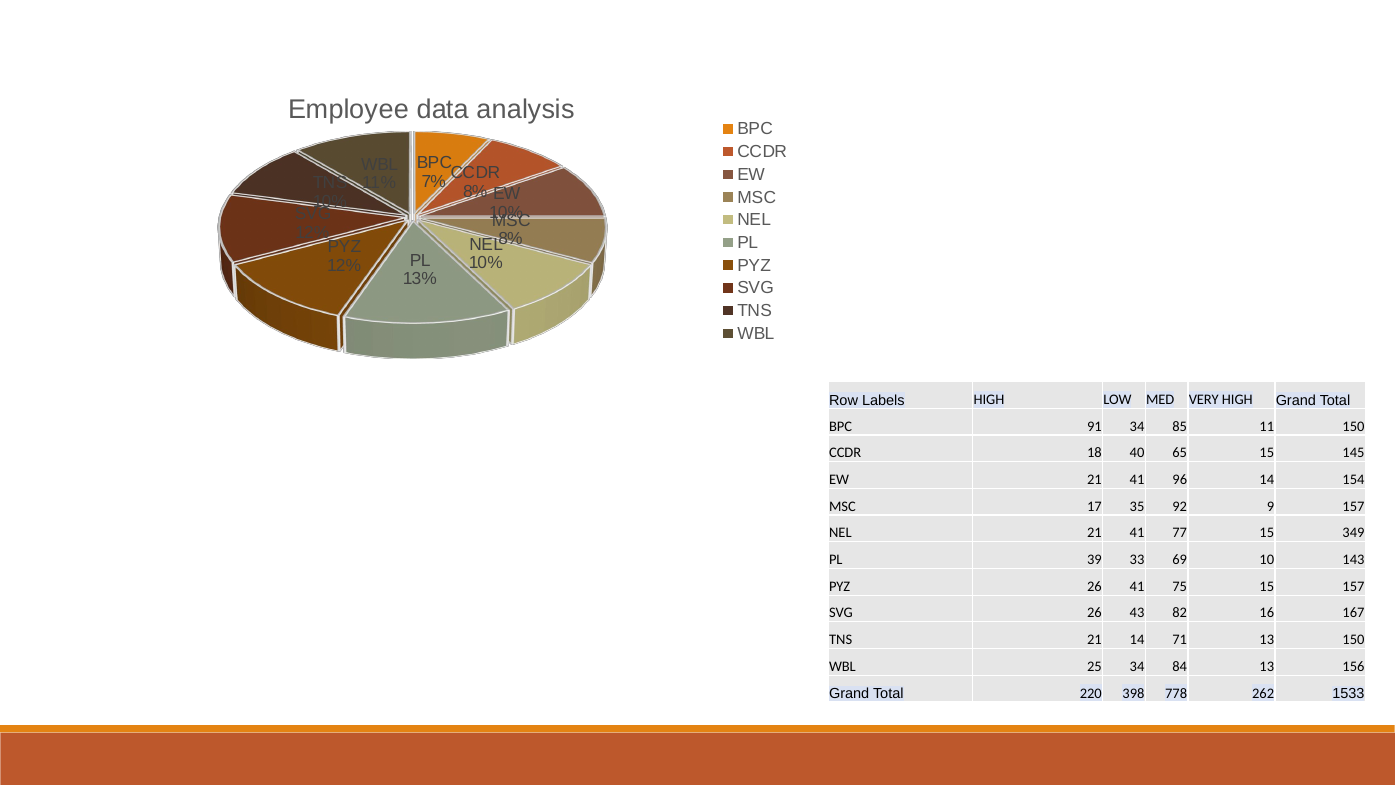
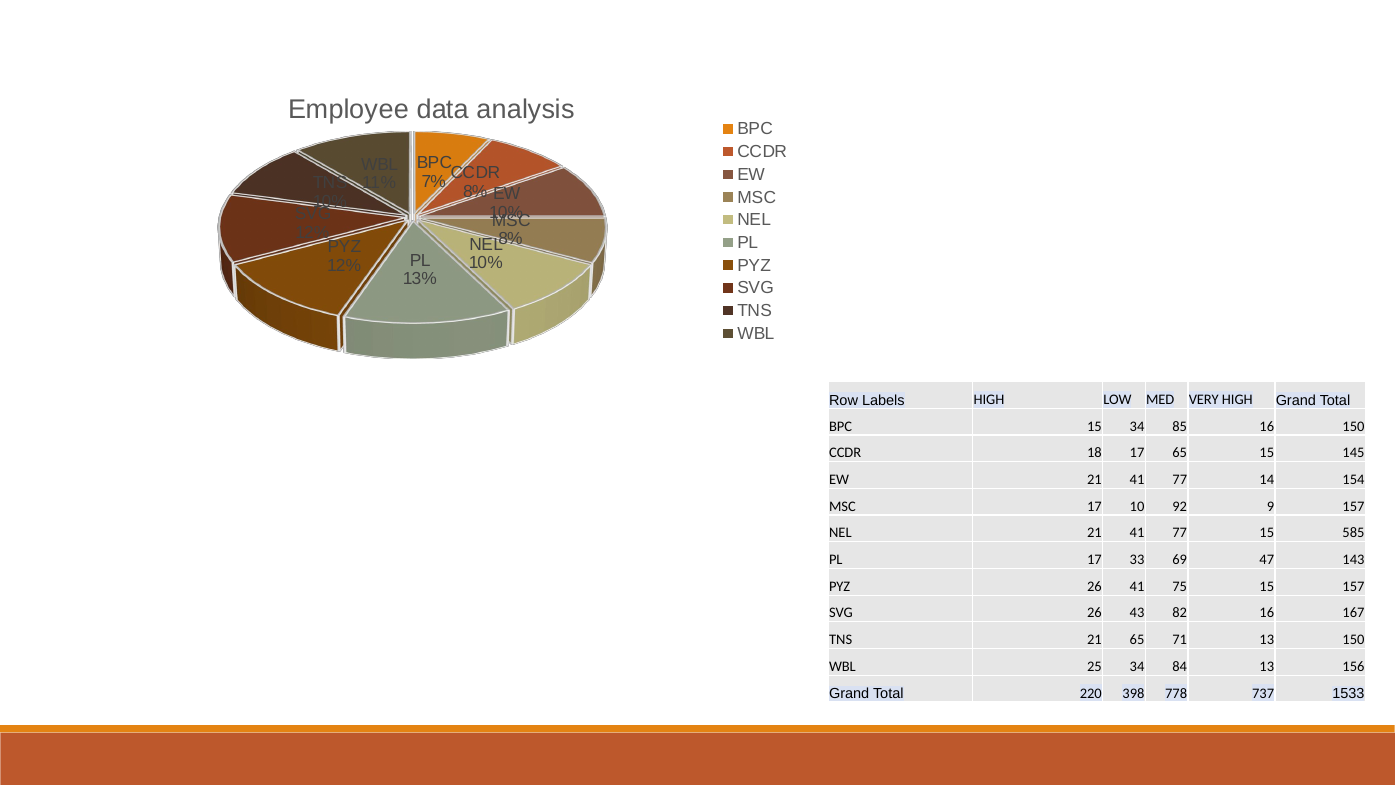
BPC 91: 91 -> 15 (1094, 426)
85 11: 11 -> 16 (1267, 426)
18 40: 40 -> 17 (1137, 453)
EW 21 41 96: 96 -> 77 (1180, 479)
35: 35 -> 10 (1137, 506)
349: 349 -> 585 (1354, 533)
PL 39: 39 -> 17 (1094, 560)
10: 10 -> 47 (1267, 560)
21 14: 14 -> 65 (1137, 640)
262: 262 -> 737 (1263, 693)
